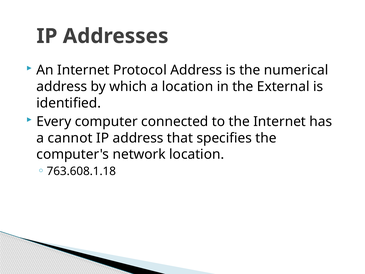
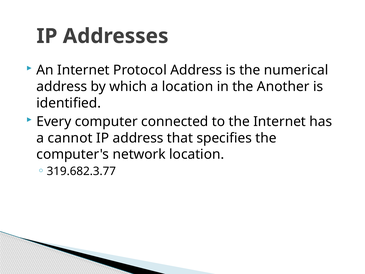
External: External -> Another (283, 87)
763.608.1.18: 763.608.1.18 -> 319.682.3.77 (81, 171)
